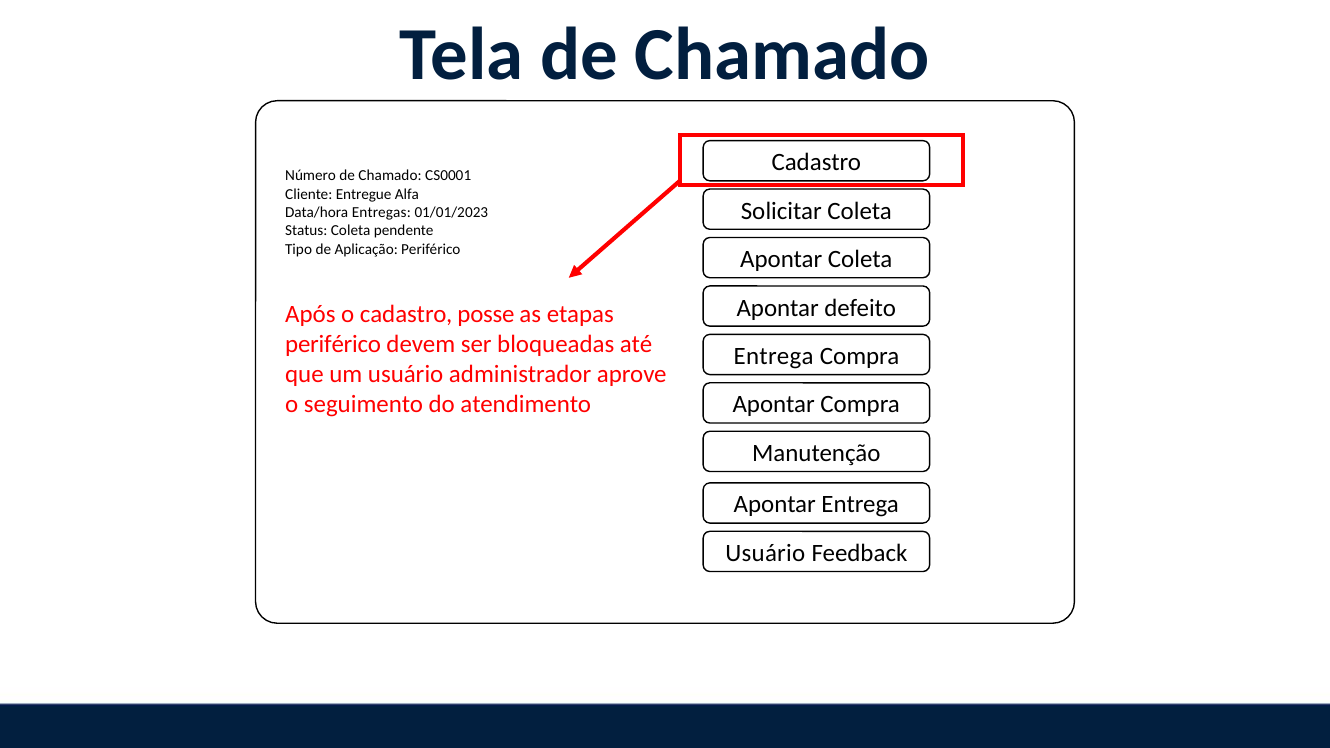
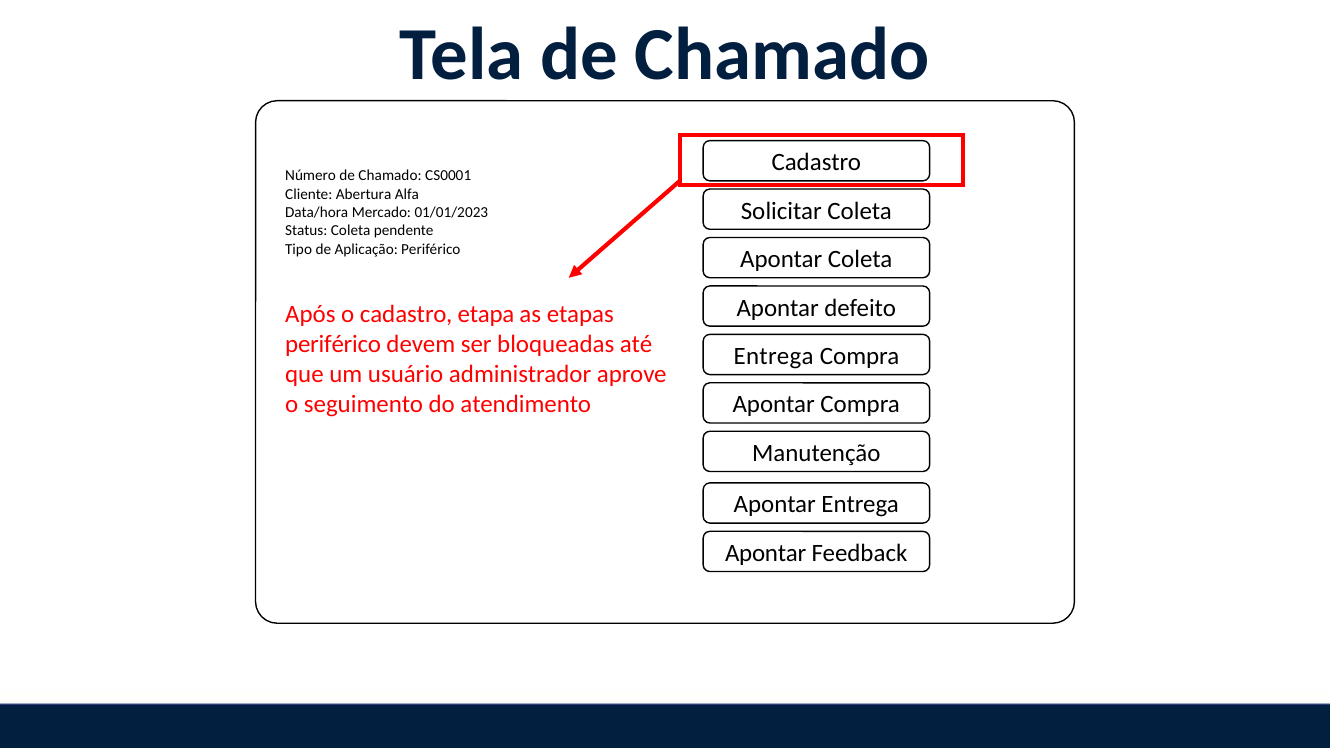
Entregue: Entregue -> Abertura (364, 194)
Entregas: Entregas -> Mercado (381, 212)
posse: posse -> etapa (486, 314)
Usuário: Usuário -> Apontar (766, 553)
